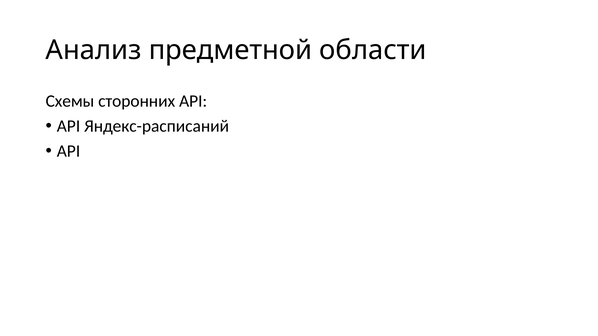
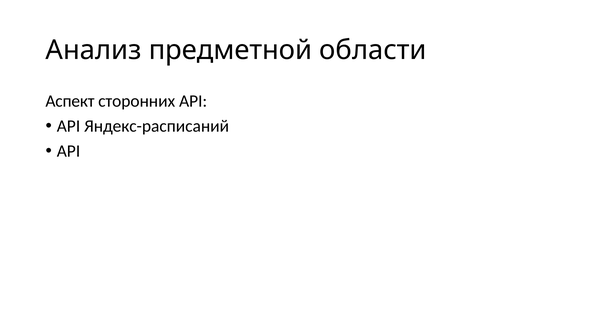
Схемы: Схемы -> Аспект (70, 101)
